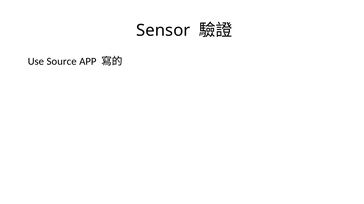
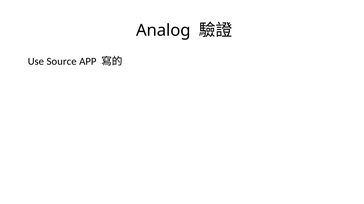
Sensor: Sensor -> Analog (163, 31)
